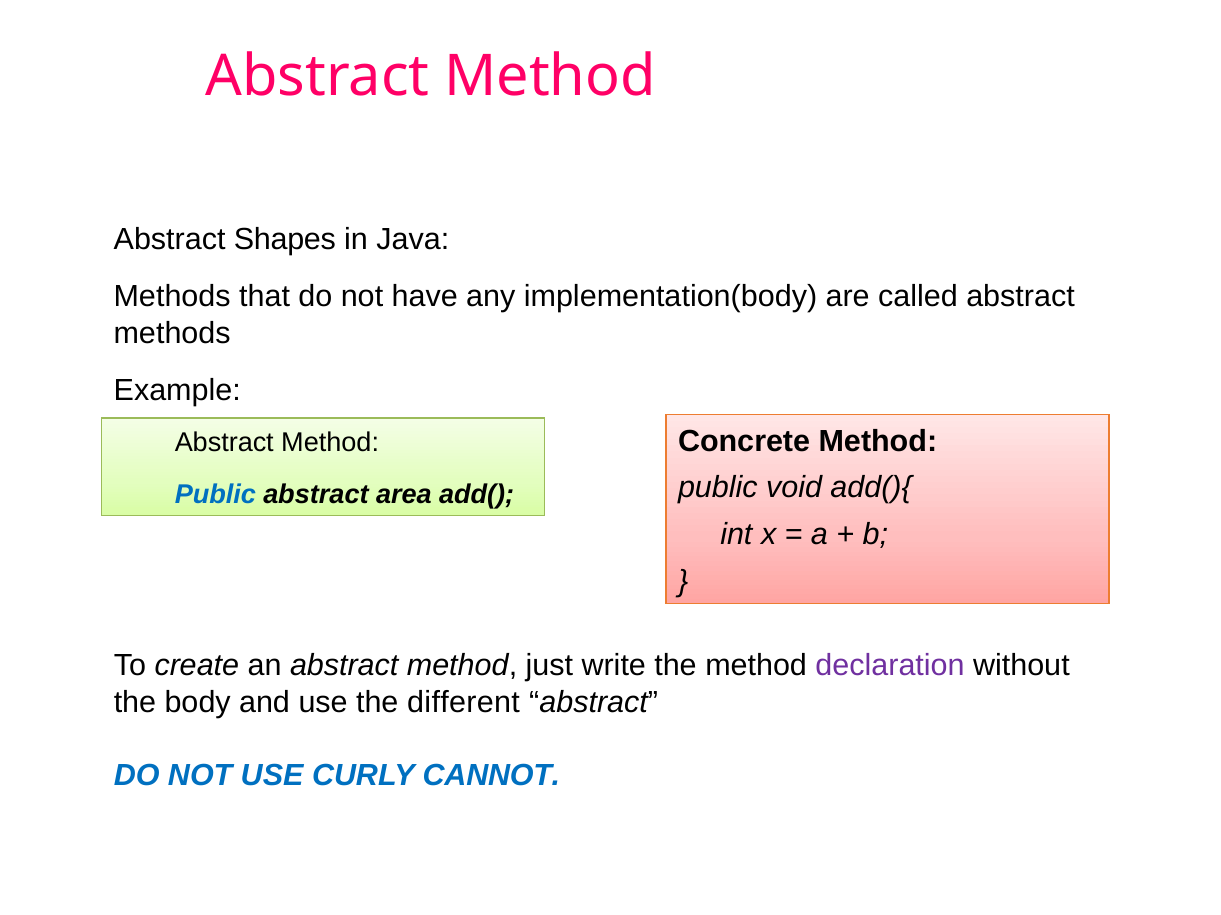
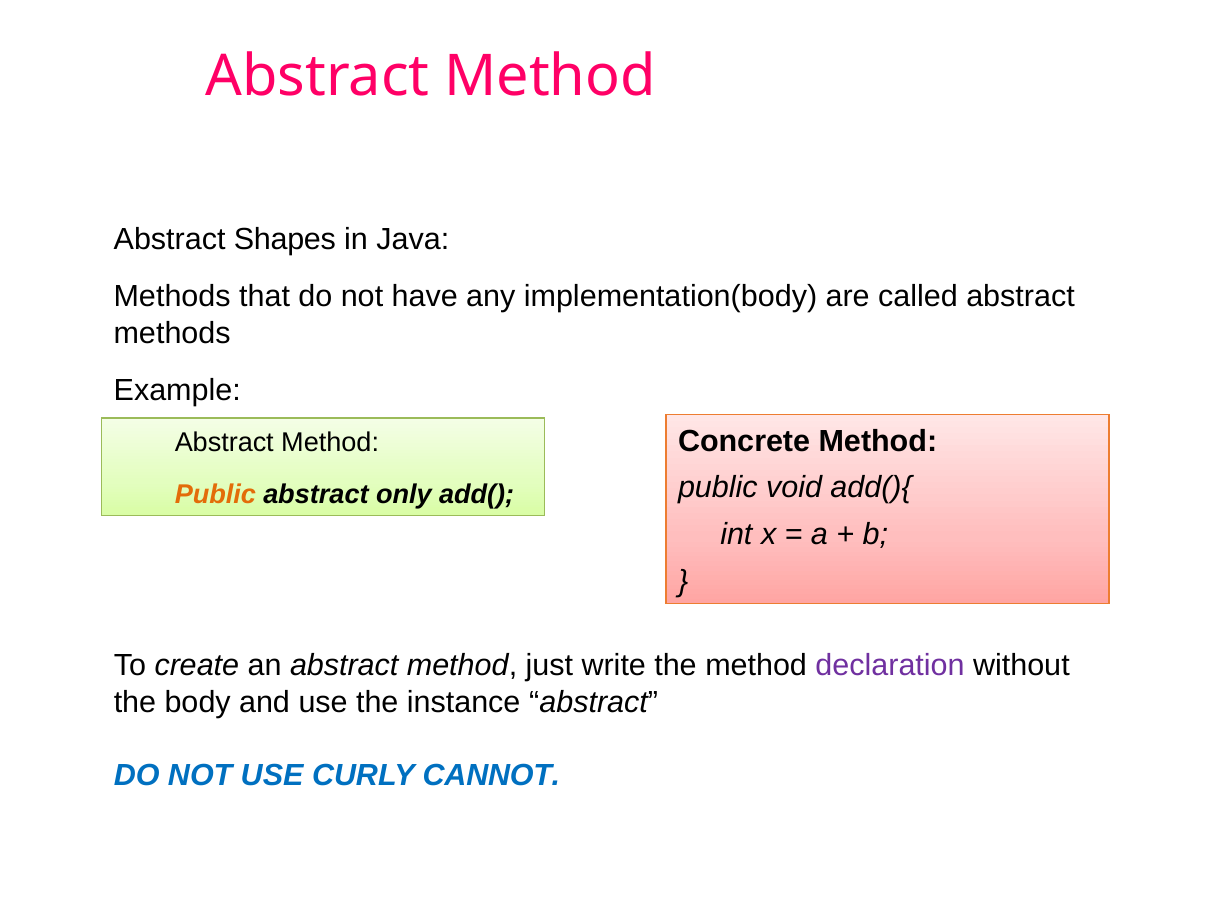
Public colour: blue -> orange (215, 495)
area: area -> only (404, 495)
different: different -> instance (464, 703)
